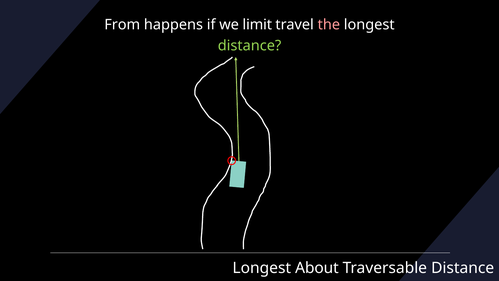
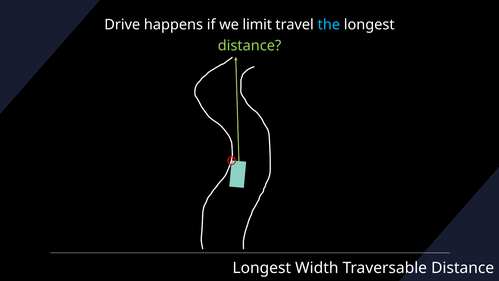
From: From -> Drive (122, 25)
the colour: pink -> light blue (329, 25)
About: About -> Width (317, 268)
